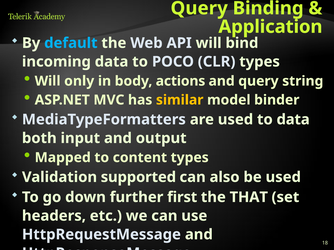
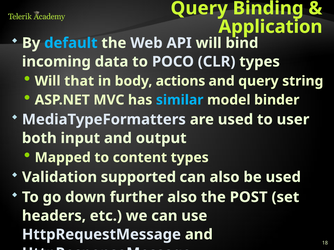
only: only -> that (79, 81)
similar colour: yellow -> light blue (180, 100)
to data: data -> user (293, 120)
further first: first -> also (182, 198)
THAT: THAT -> POST (249, 198)
